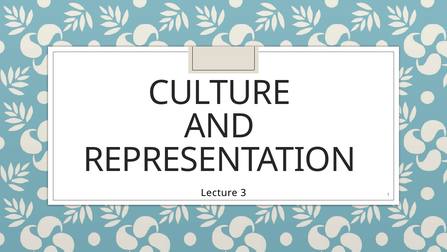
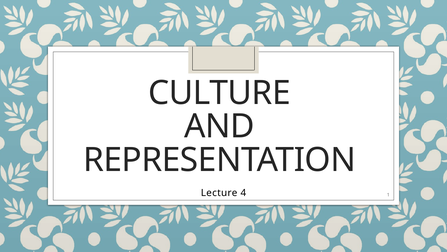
3: 3 -> 4 (243, 193)
